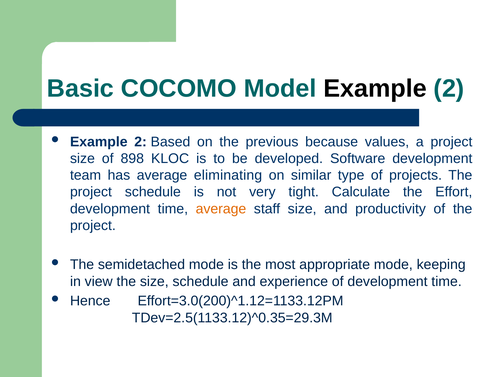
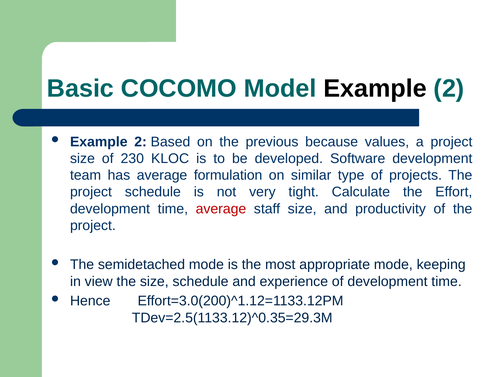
898: 898 -> 230 (132, 159)
eliminating: eliminating -> formulation (228, 175)
average colour: orange -> red (221, 209)
